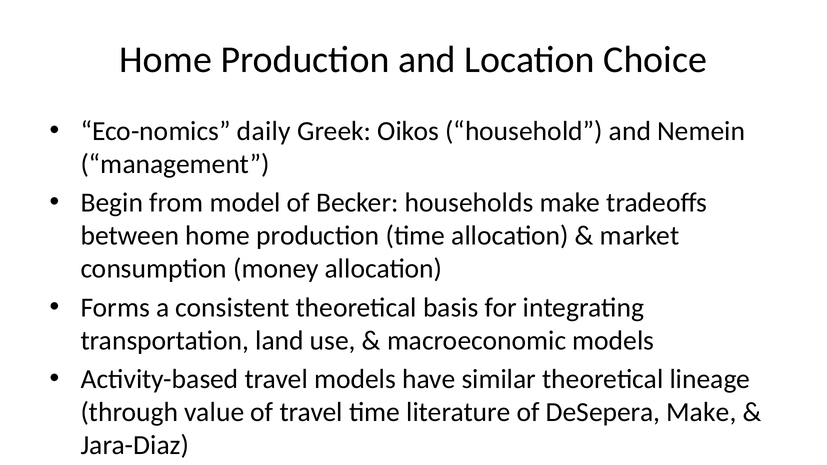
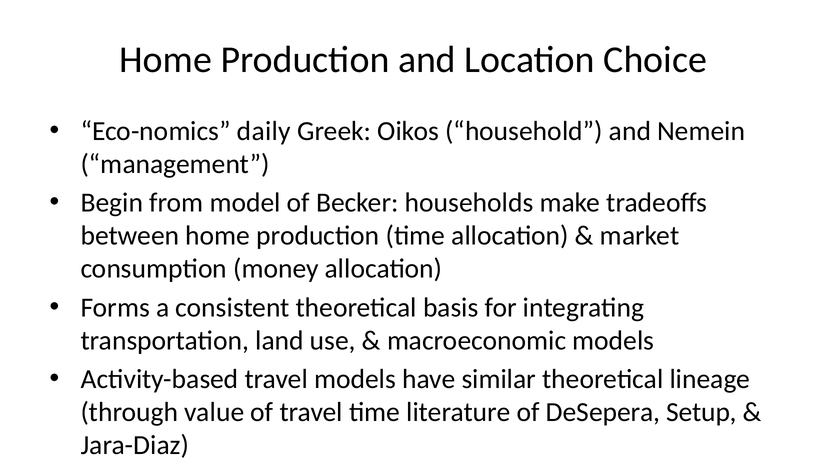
DeSepera Make: Make -> Setup (702, 412)
